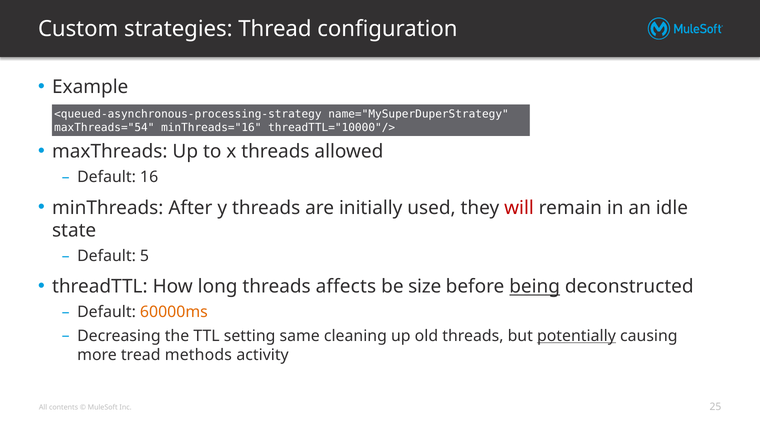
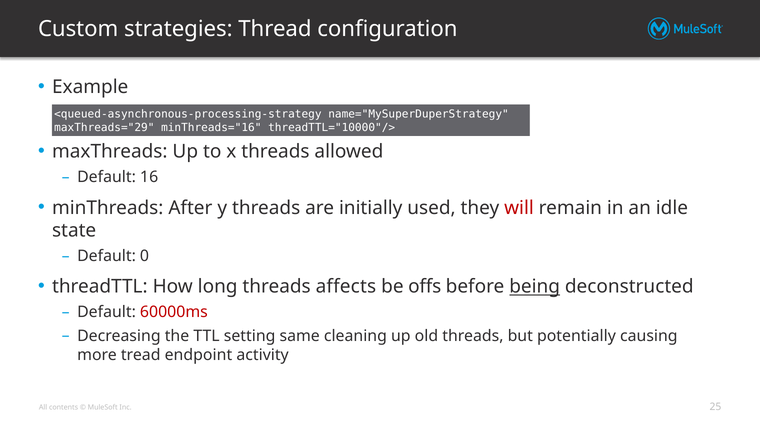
maxThreads="54: maxThreads="54 -> maxThreads="29 (104, 127)
5: 5 -> 0 (145, 256)
size: size -> offs (425, 286)
60000ms colour: orange -> red (174, 312)
potentially underline: present -> none (576, 336)
methods: methods -> endpoint (198, 355)
